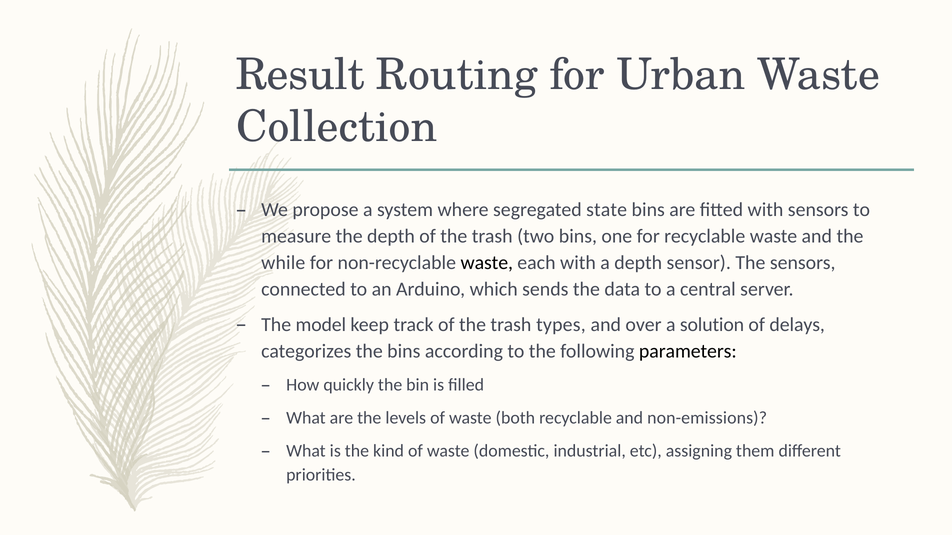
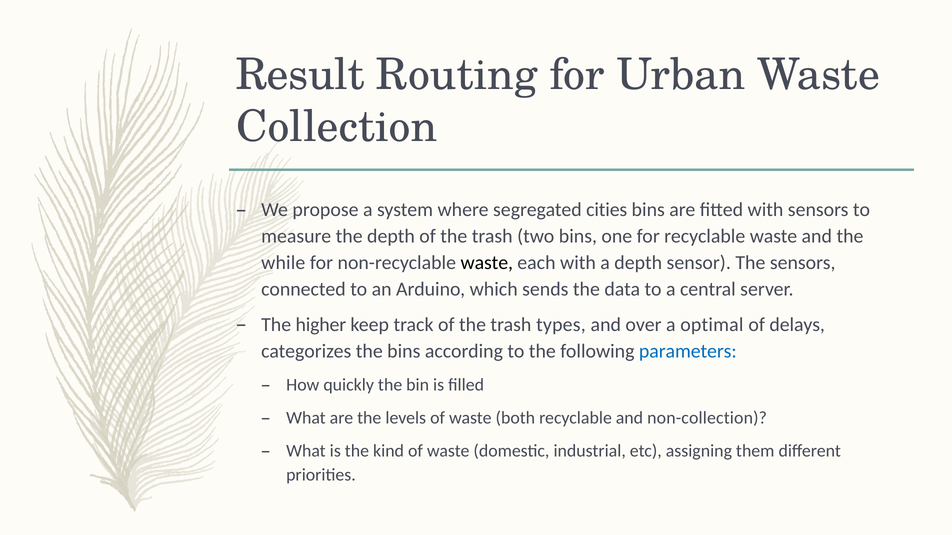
state: state -> cities (607, 210)
model: model -> higher (321, 325)
solution: solution -> optimal (712, 325)
parameters colour: black -> blue (688, 351)
non-emissions: non-emissions -> non-collection (707, 418)
